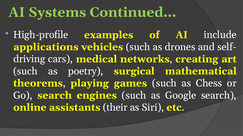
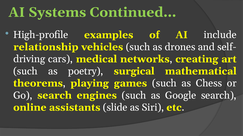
applications: applications -> relationship (46, 47)
their: their -> slide (115, 108)
